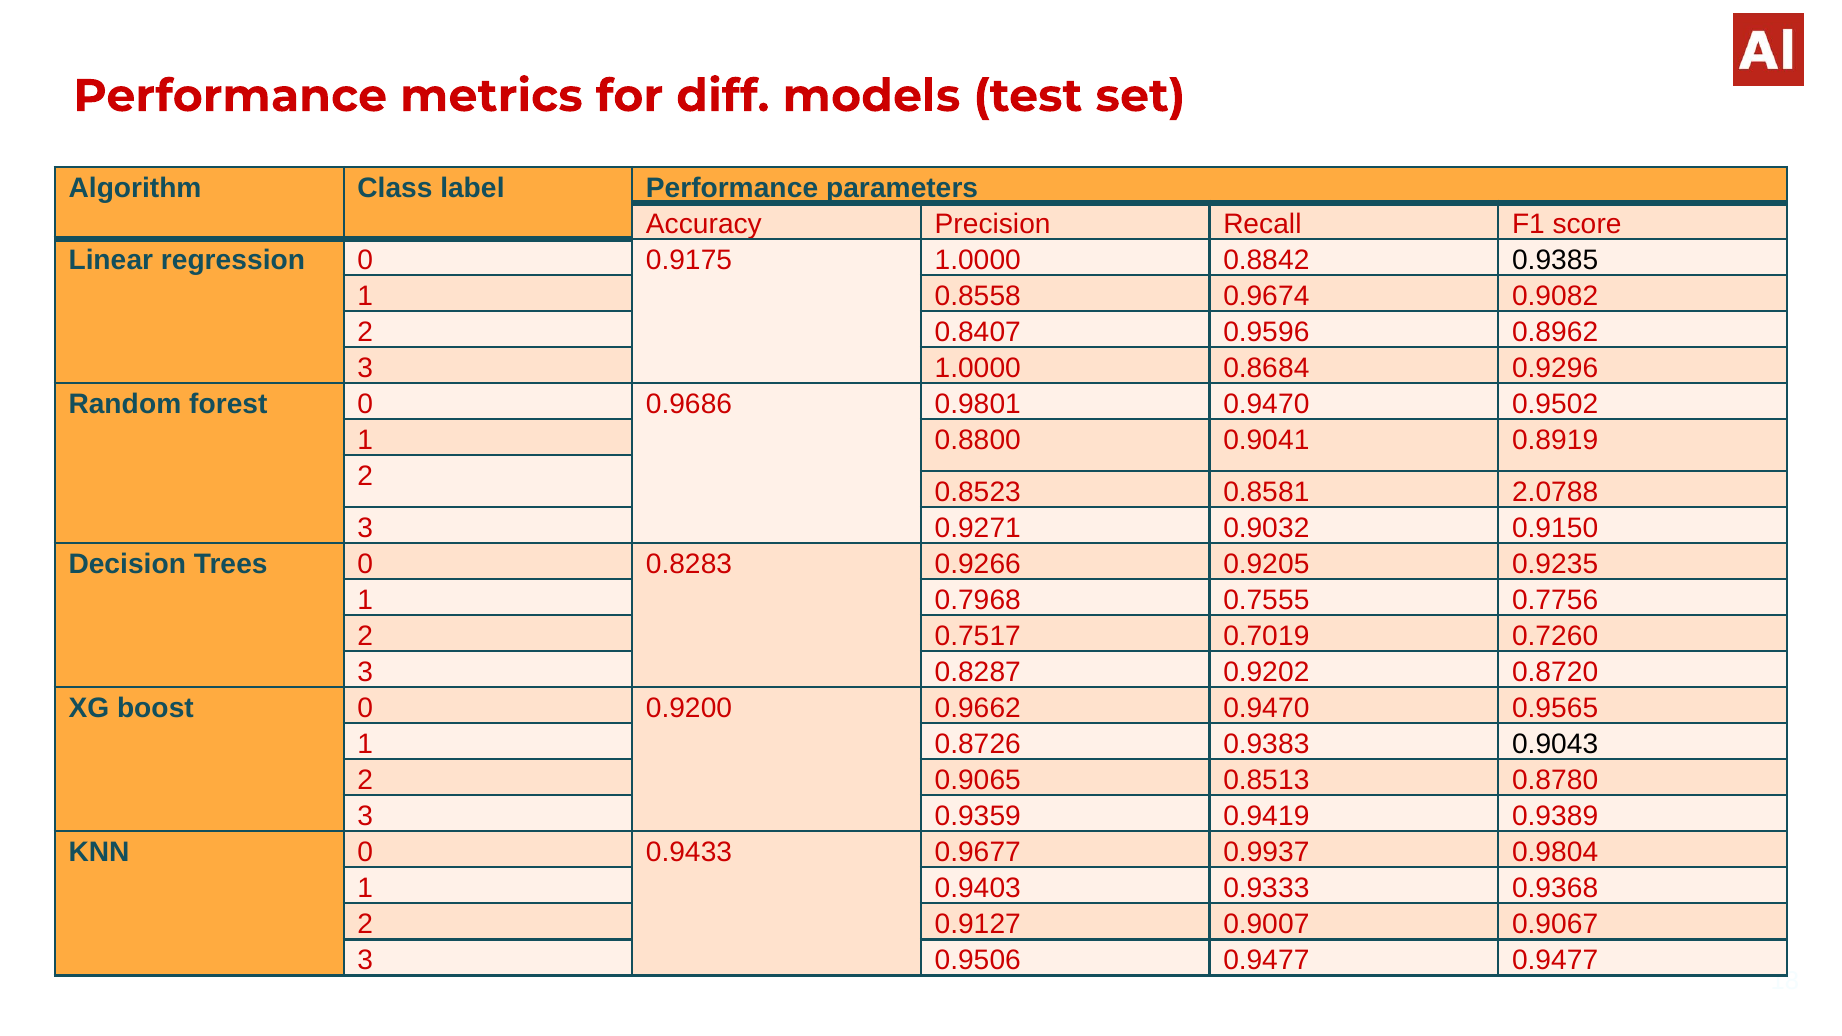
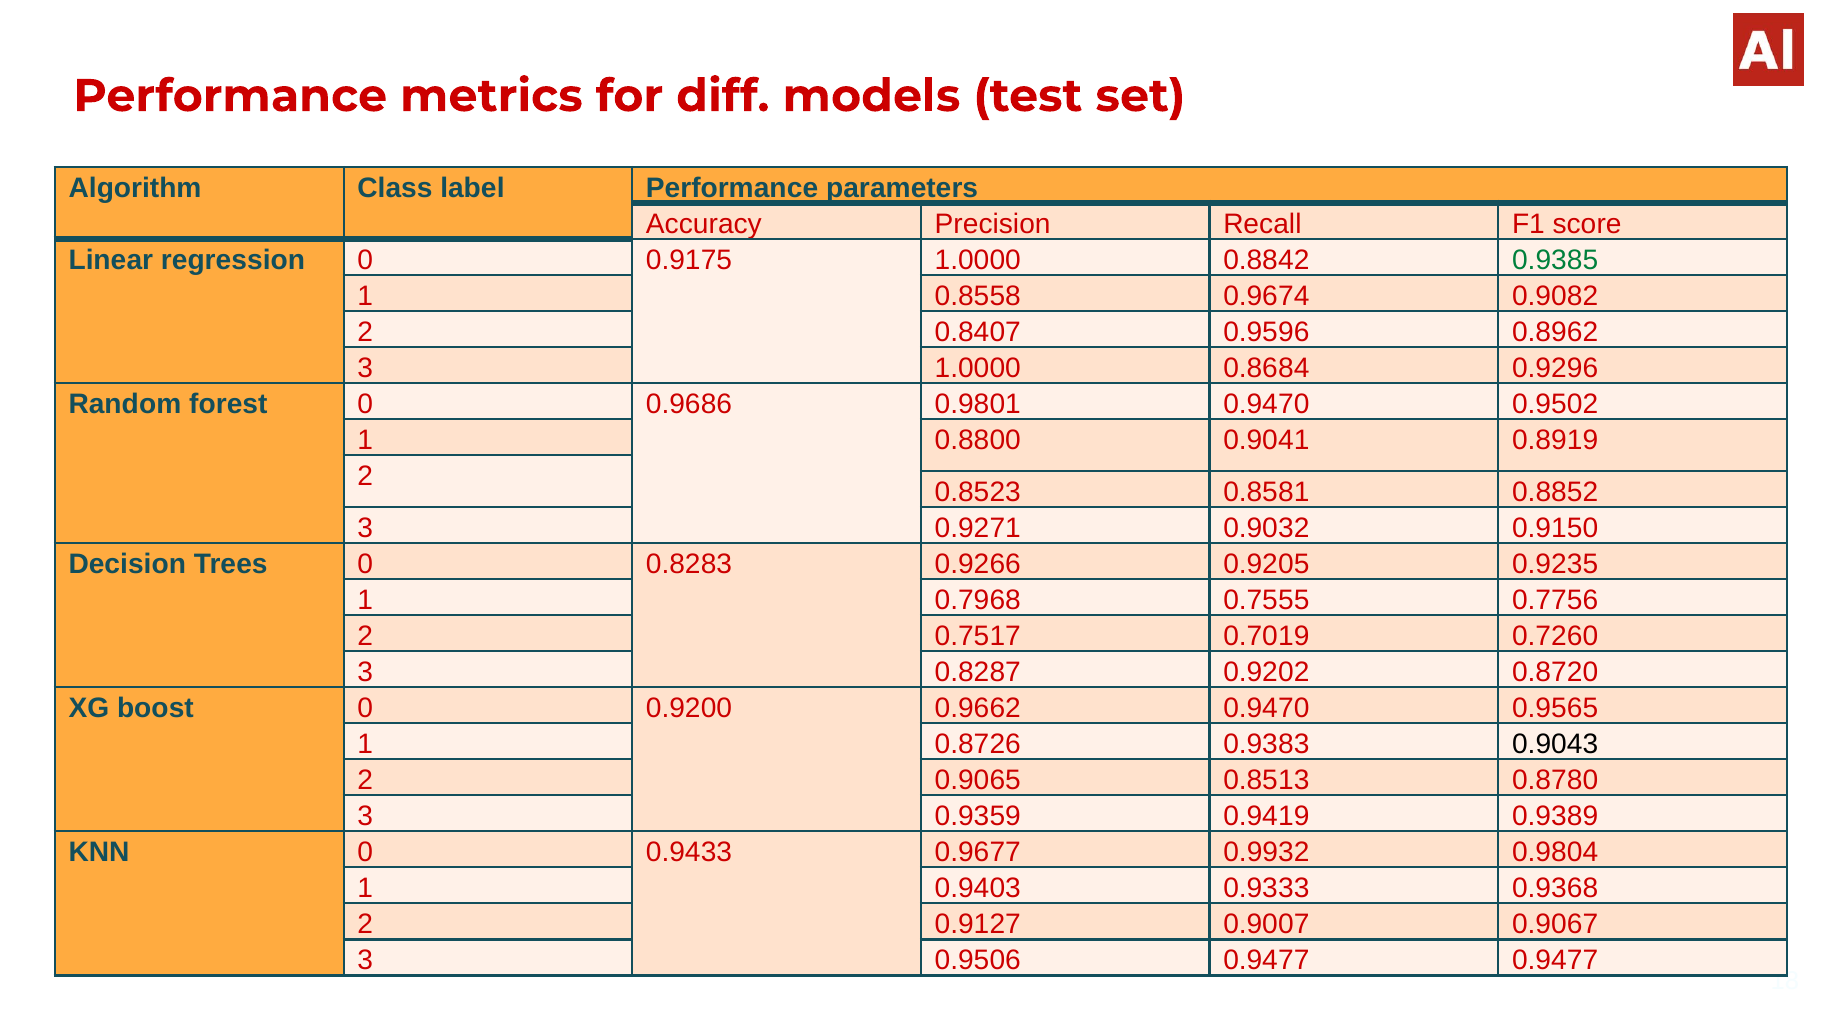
0.9385 colour: black -> green (1555, 260)
2.0788: 2.0788 -> 0.8852 (1555, 492)
0.9937: 0.9937 -> 0.9932 (1266, 852)
